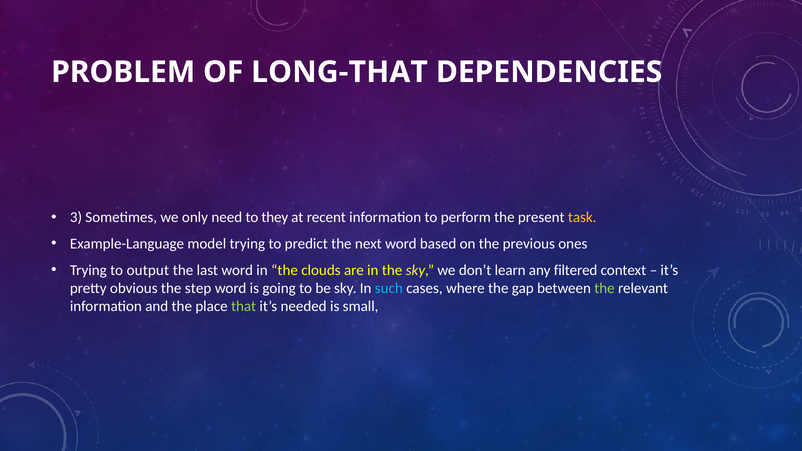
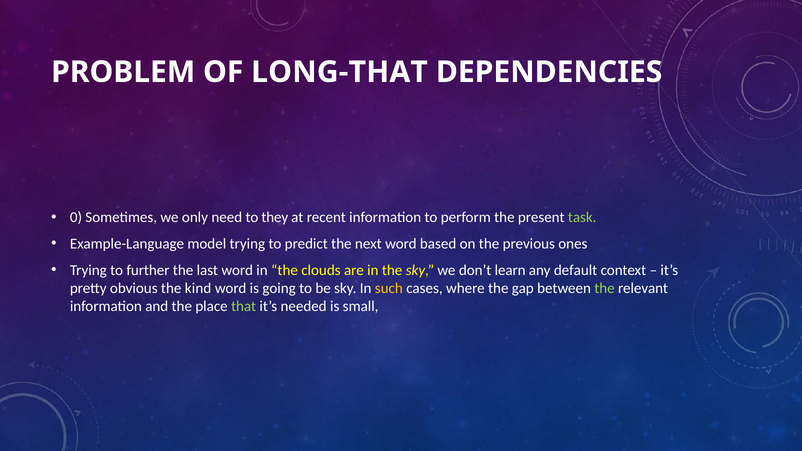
3: 3 -> 0 (76, 217)
task colour: yellow -> light green (582, 217)
output: output -> further (148, 270)
filtered: filtered -> default (576, 270)
step: step -> kind (198, 288)
such colour: light blue -> yellow (389, 288)
